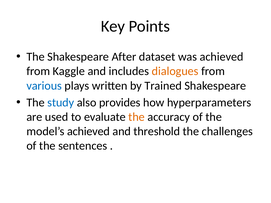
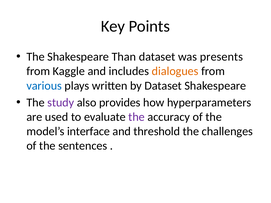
After: After -> Than (124, 57)
was achieved: achieved -> presents (221, 57)
by Trained: Trained -> Dataset (163, 86)
study colour: blue -> purple (61, 103)
the colour: orange -> purple (137, 117)
model’s achieved: achieved -> interface (88, 132)
